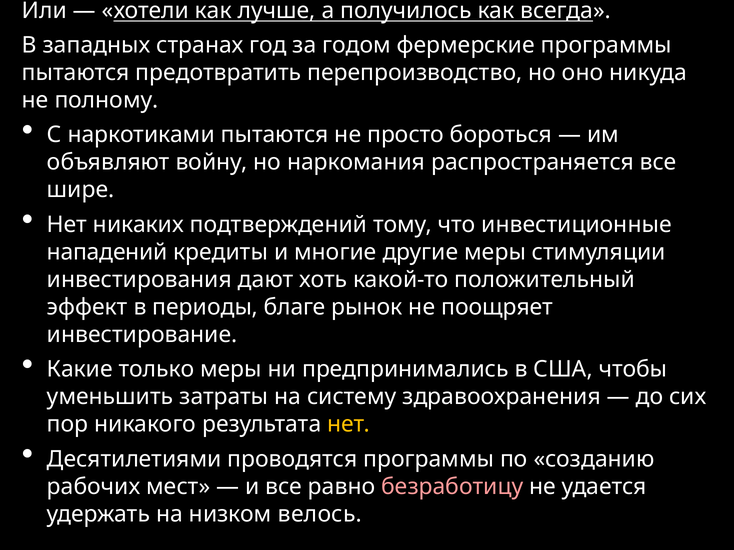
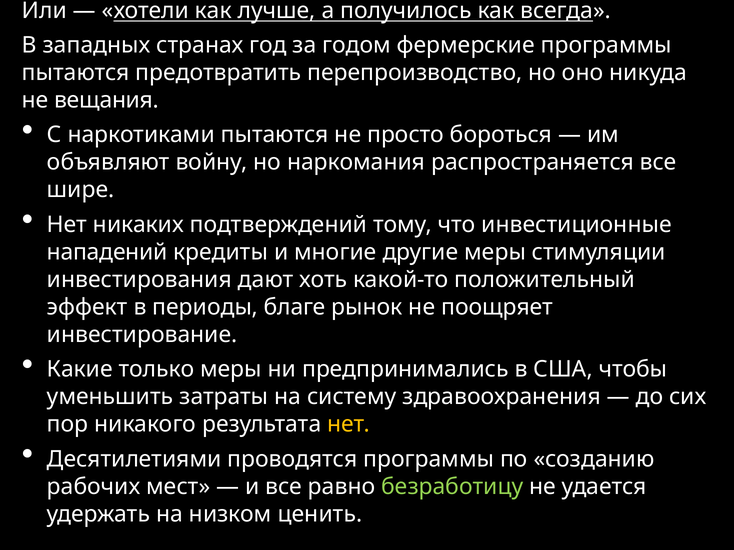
полному: полному -> вещания (107, 100)
безработицу colour: pink -> light green (452, 487)
велось: велось -> ценить (320, 514)
